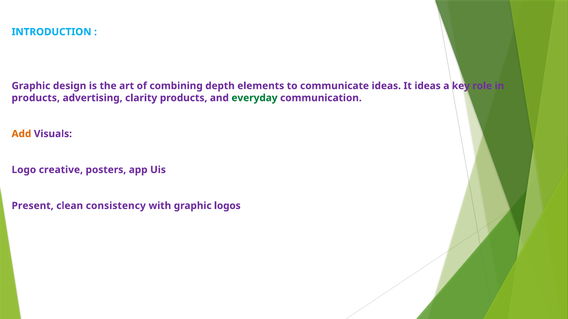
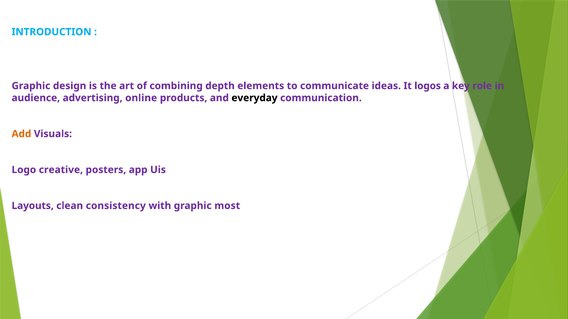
It ideas: ideas -> logos (428, 86)
products: products -> audience (36, 98)
clarity: clarity -> online (141, 98)
everyday colour: green -> black (254, 98)
Present: Present -> Layouts (33, 206)
logos: logos -> most (227, 206)
